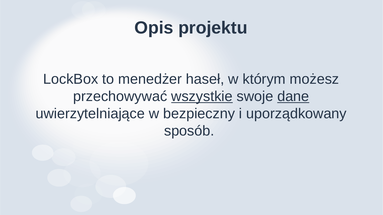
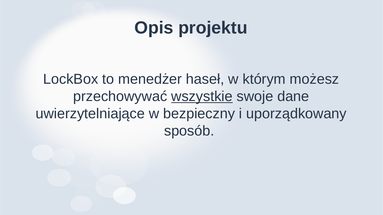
dane underline: present -> none (293, 97)
